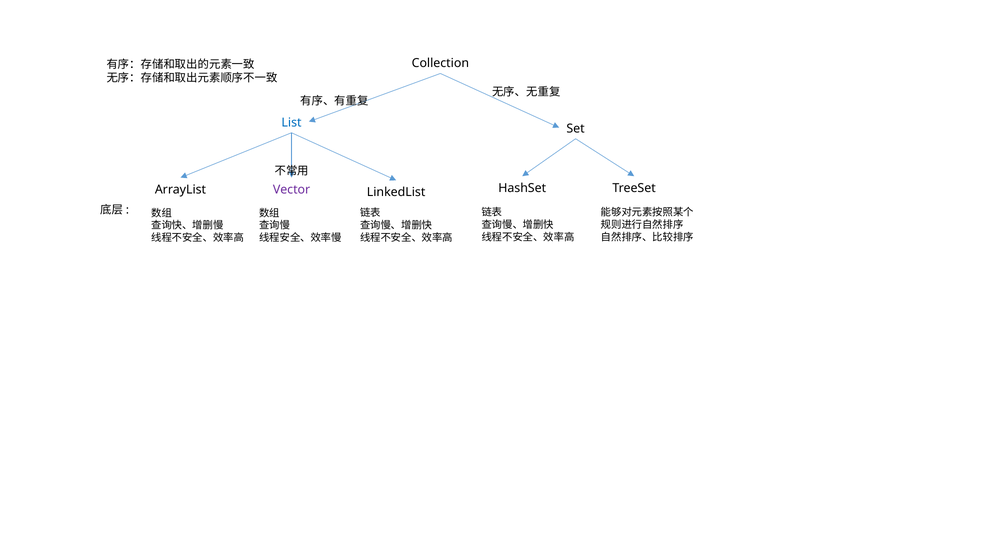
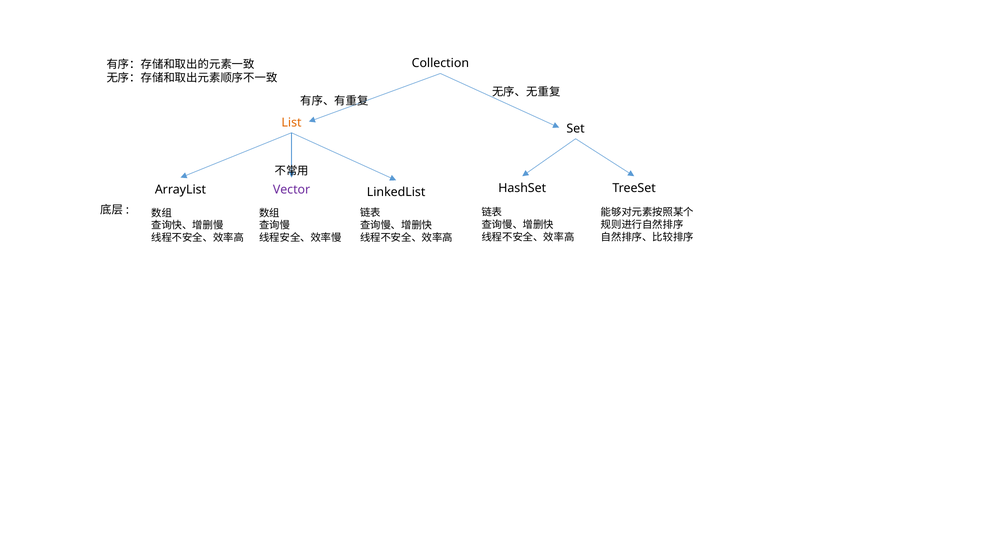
List colour: blue -> orange (291, 123)
